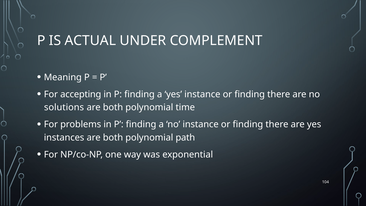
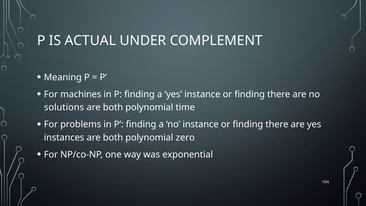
accepting: accepting -> machines (81, 94)
path: path -> zero (185, 138)
